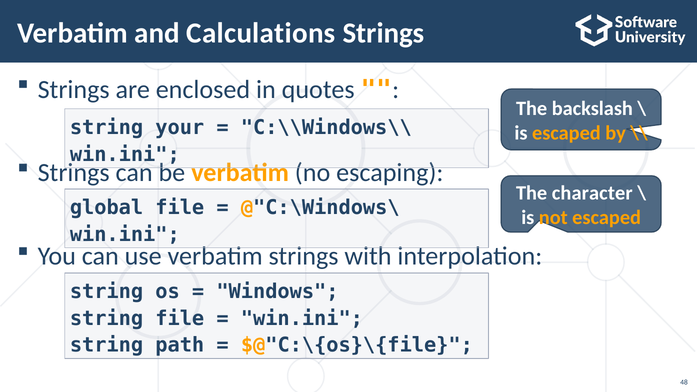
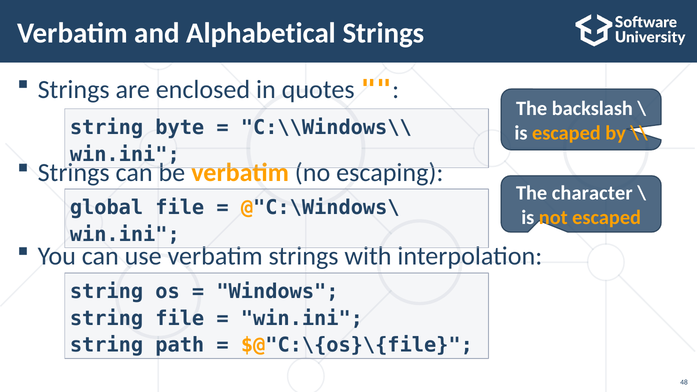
Calculations: Calculations -> Alphabetical (261, 33)
your: your -> byte (180, 128)
